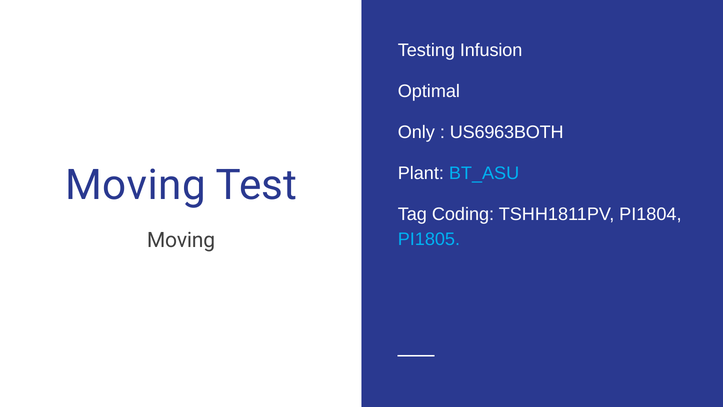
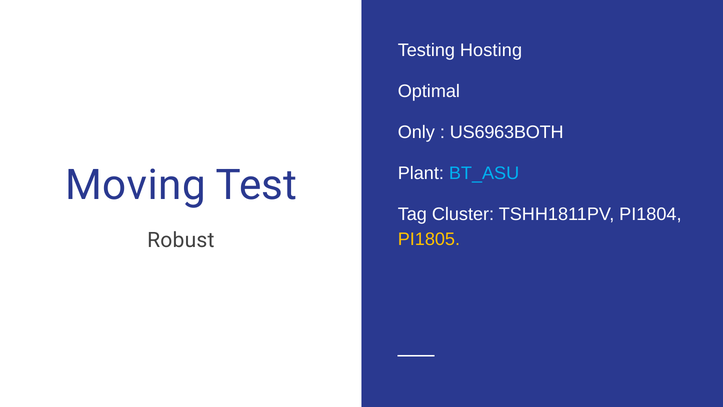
Infusion: Infusion -> Hosting (491, 50)
Coding: Coding -> Cluster (463, 214)
PI1805 colour: light blue -> yellow (429, 239)
Moving: Moving -> Robust (181, 240)
